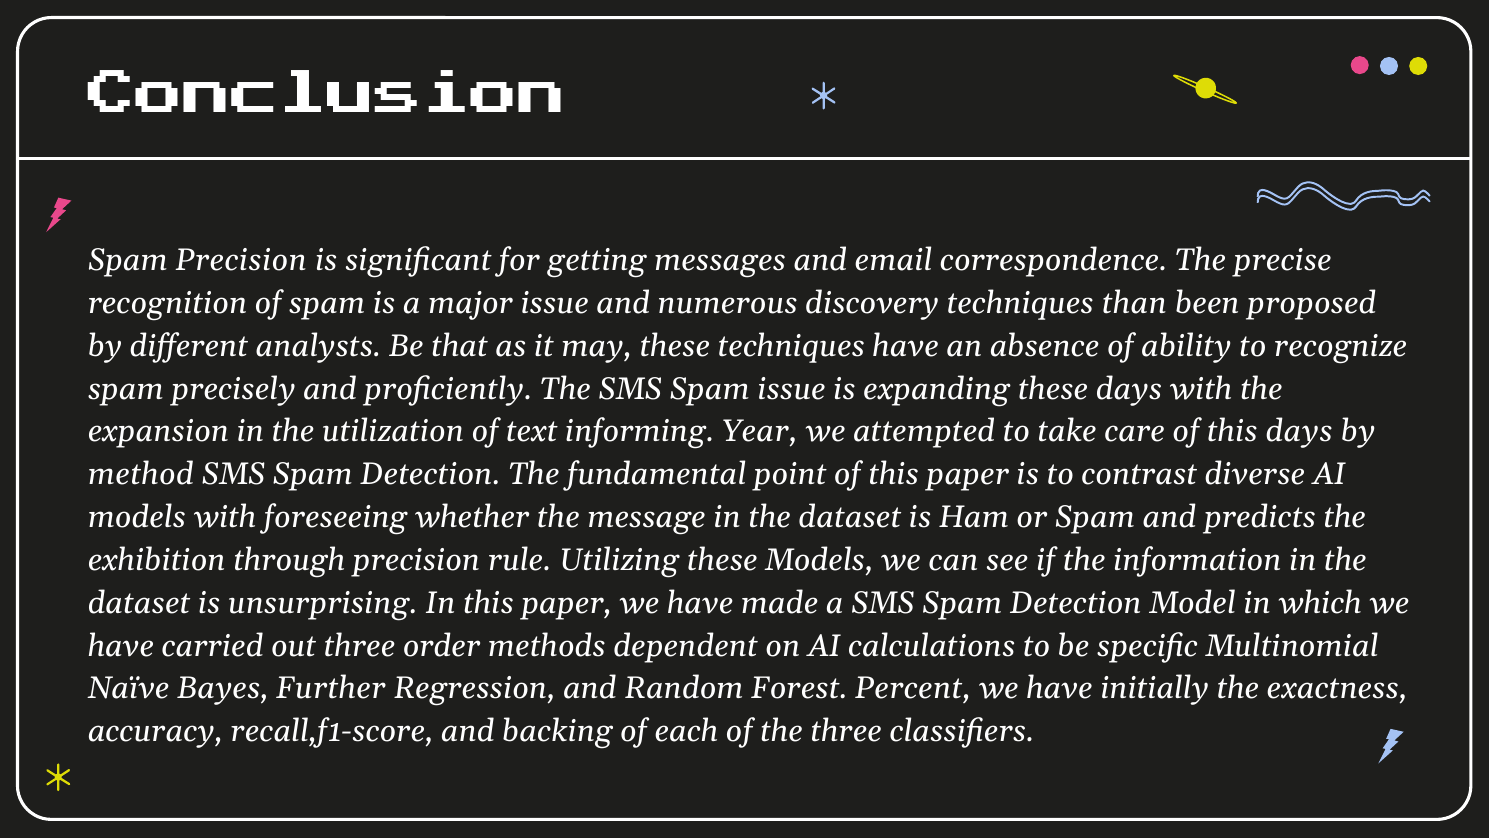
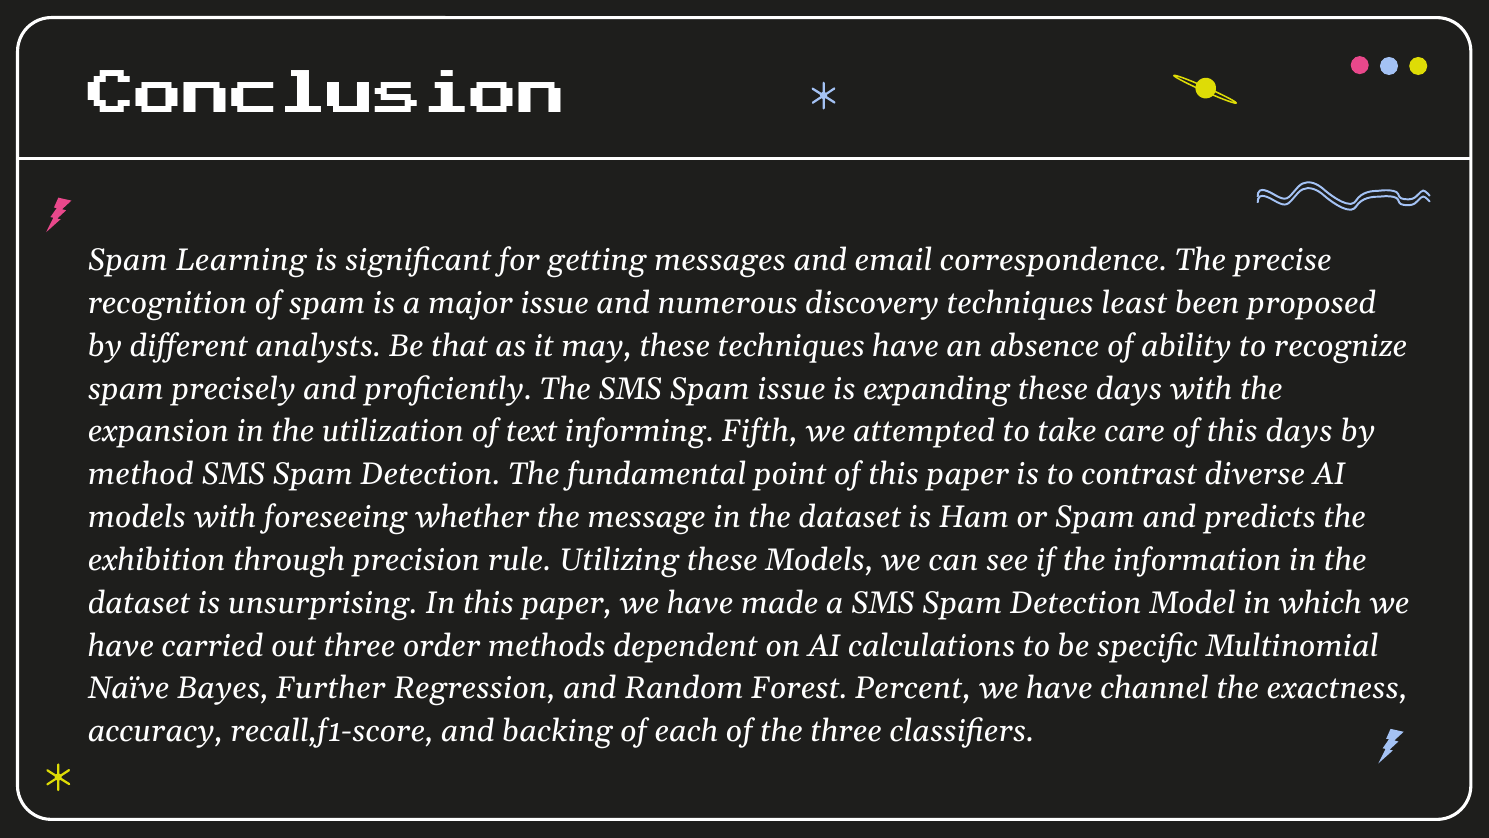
Spam Precision: Precision -> Learning (241, 260)
than: than -> least (1134, 303)
Year: Year -> Fifth (760, 432)
initially: initially -> channel (1155, 688)
